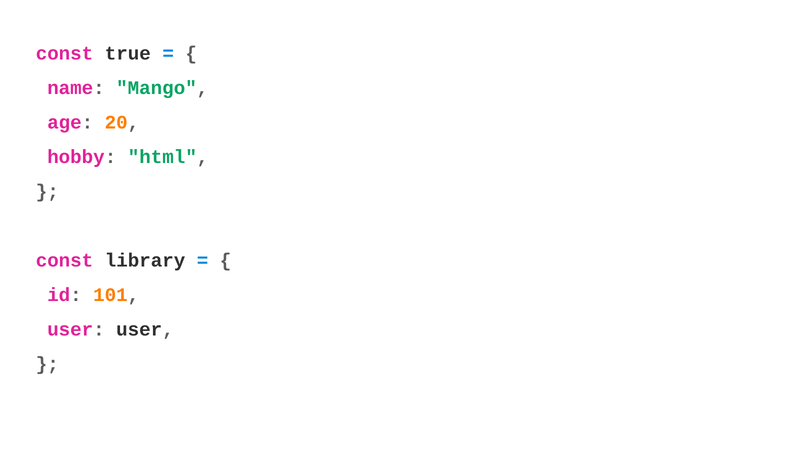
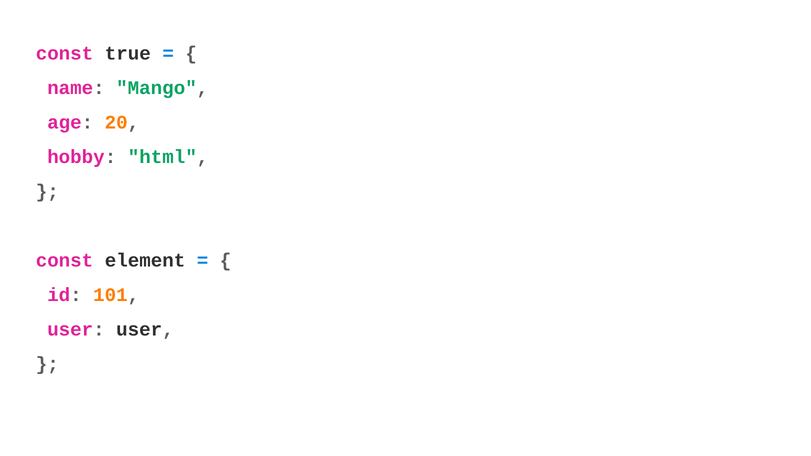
library: library -> element (145, 260)
